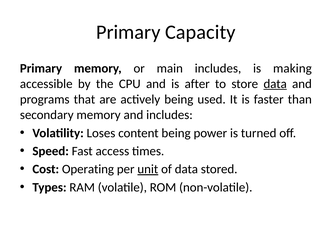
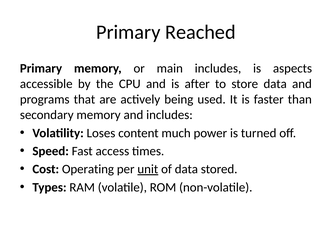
Capacity: Capacity -> Reached (200, 32)
making: making -> aspects (292, 68)
data underline: present -> none (275, 84)
content being: being -> much (176, 133)
